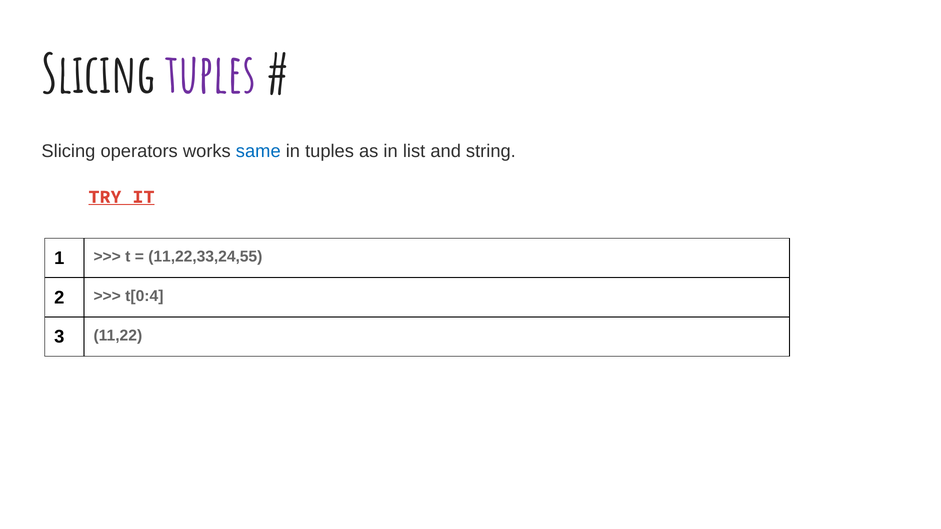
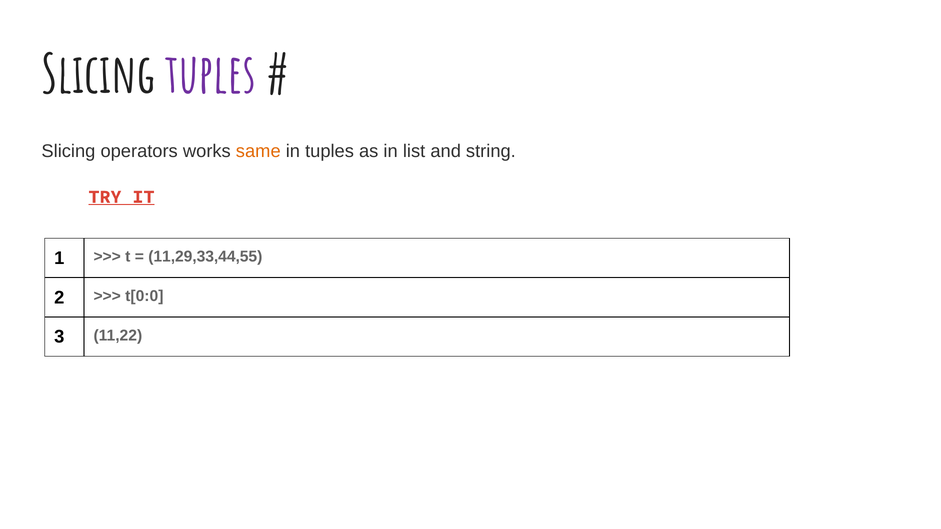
same colour: blue -> orange (258, 151)
11,22,33,24,55: 11,22,33,24,55 -> 11,29,33,44,55 (205, 257)
t[0:4: t[0:4 -> t[0:0 (144, 296)
